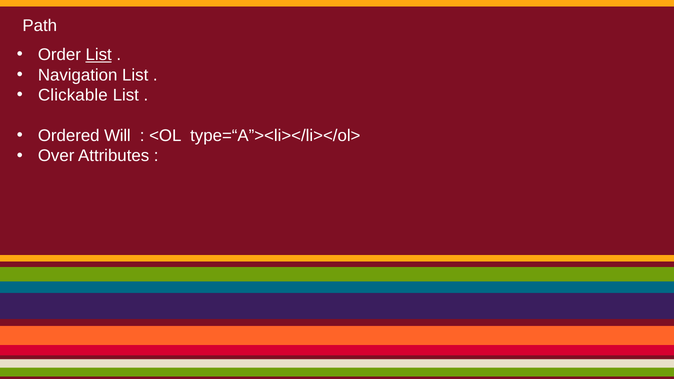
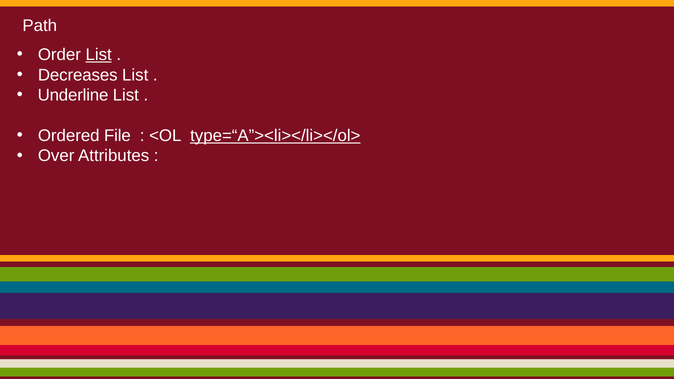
Navigation: Navigation -> Decreases (78, 75)
Clickable: Clickable -> Underline (73, 95)
Will: Will -> File (117, 136)
type=“A”><li></li></ol> underline: none -> present (275, 136)
